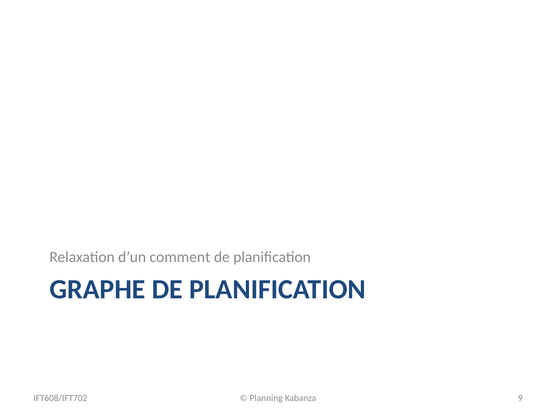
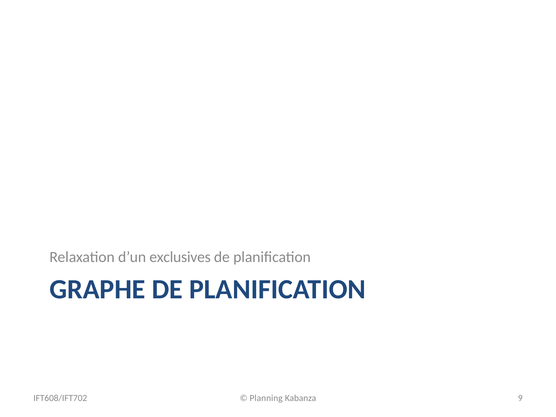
comment: comment -> exclusives (180, 257)
